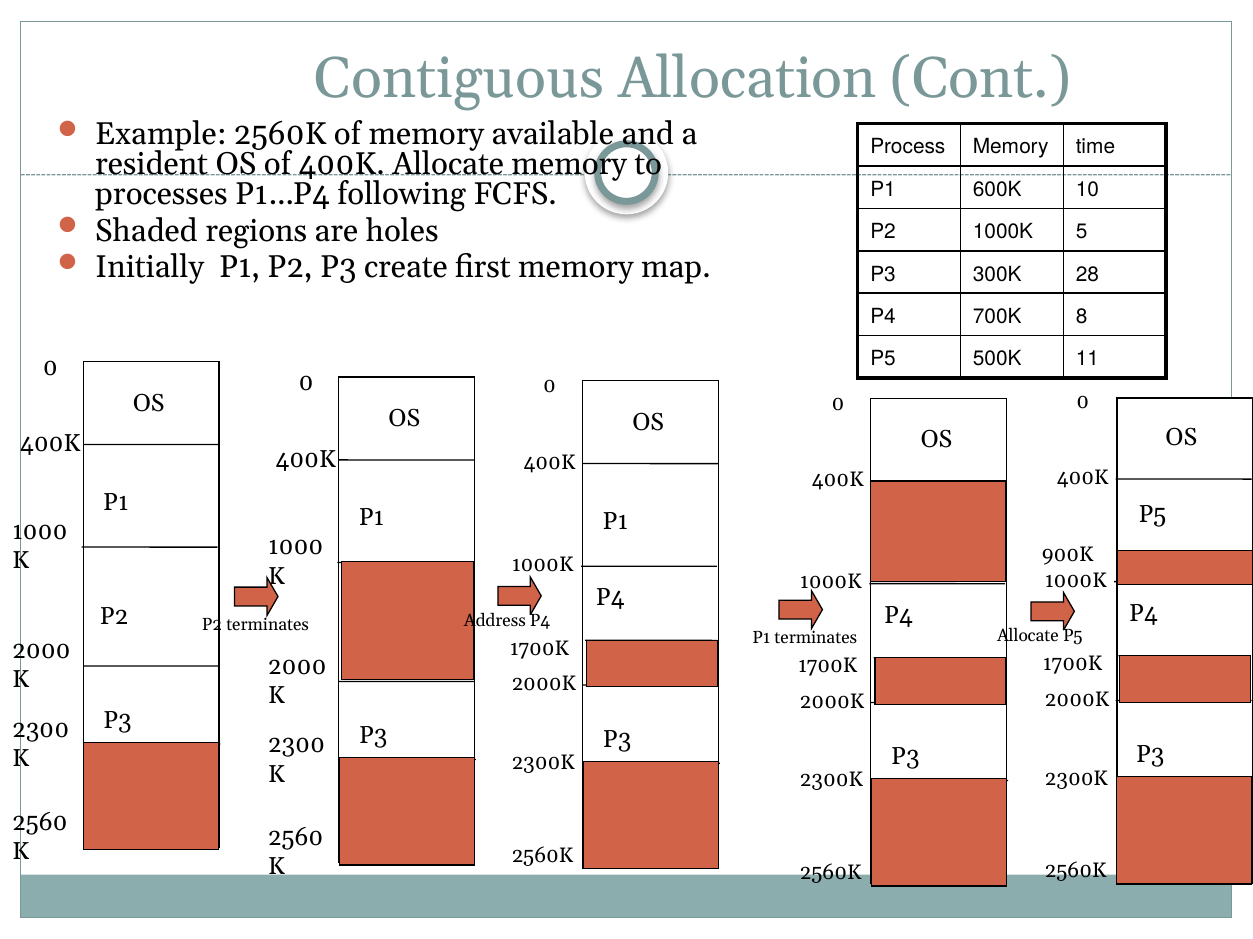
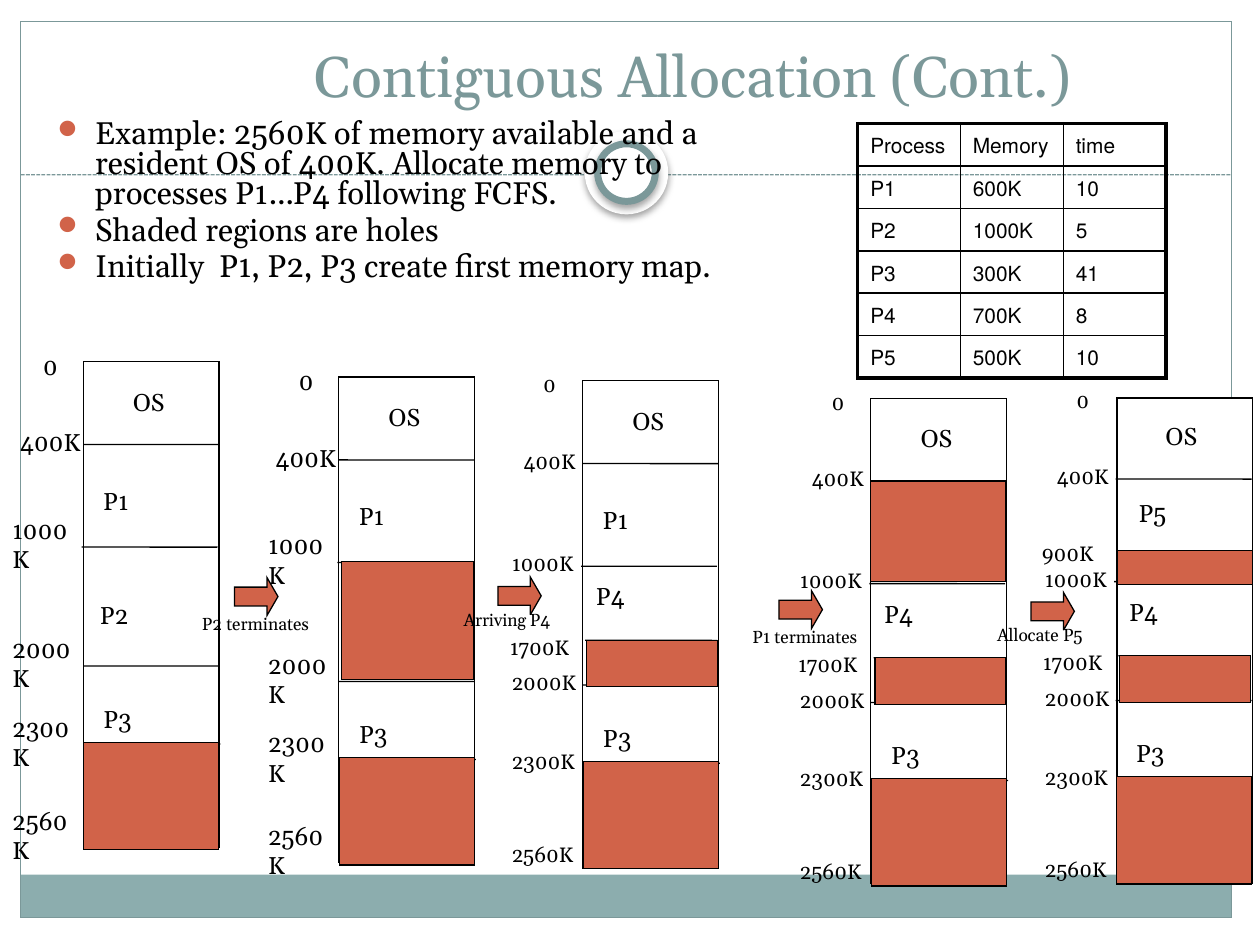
28: 28 -> 41 (1087, 274)
500K 11: 11 -> 10 (1087, 359)
Address: Address -> Arriving (495, 621)
